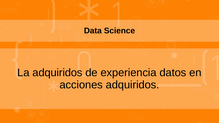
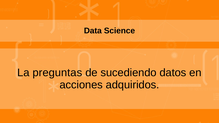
La adquiridos: adquiridos -> preguntas (57, 73)
experiencia: experiencia -> sucediendo (129, 73)
